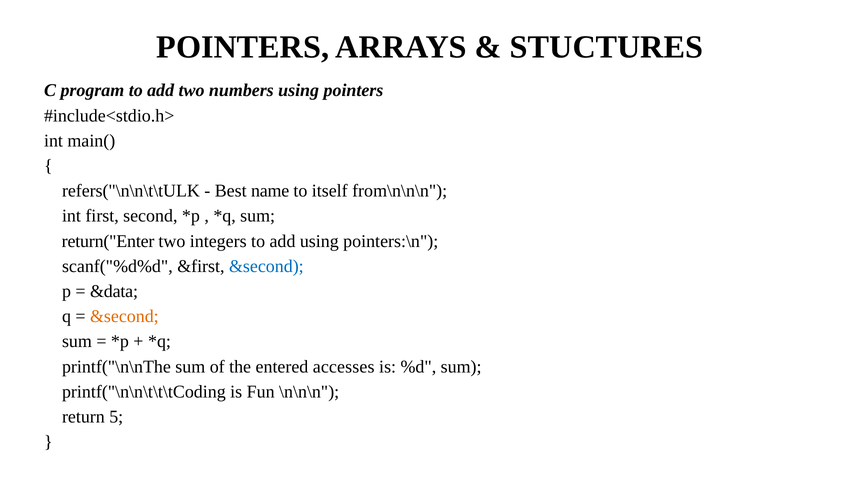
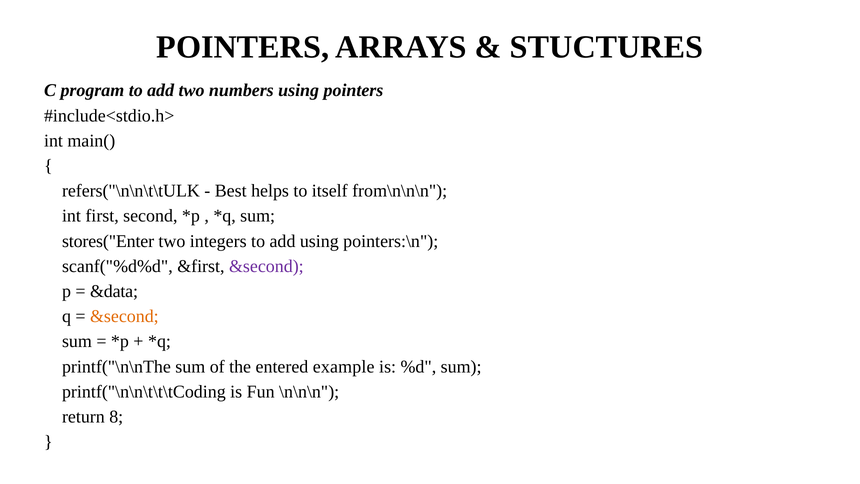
name: name -> helps (270, 191)
return("Enter: return("Enter -> stores("Enter (108, 241)
&second colour: blue -> purple (266, 266)
accesses: accesses -> example (344, 366)
5: 5 -> 8 (116, 417)
